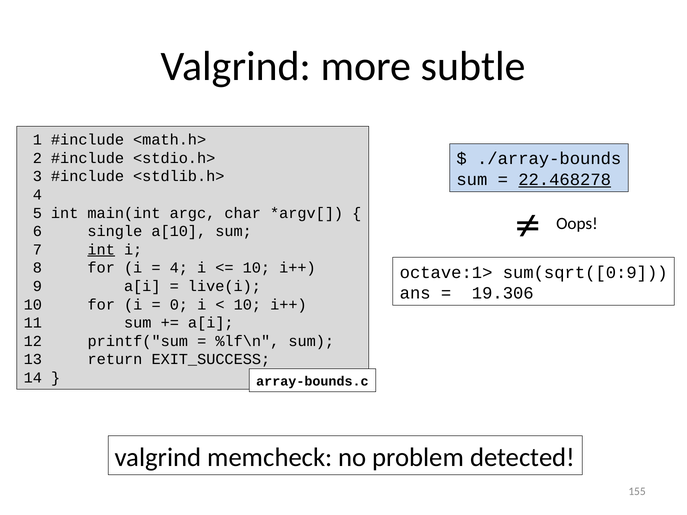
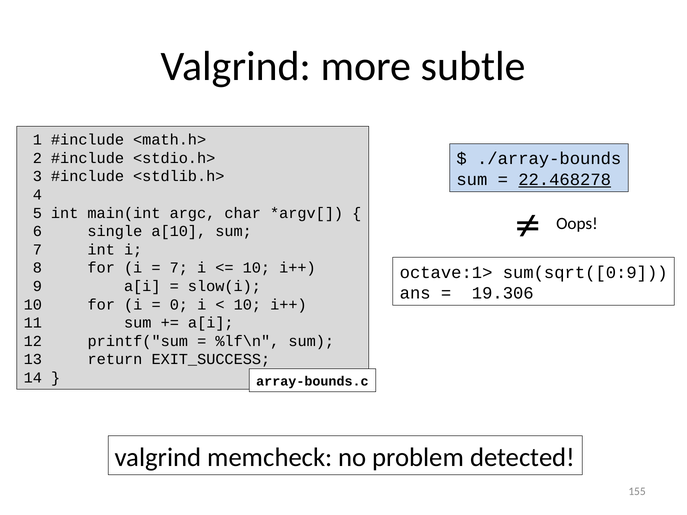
int underline: present -> none (101, 250)
4: 4 -> 7 (179, 268)
live(i: live(i -> slow(i (224, 286)
